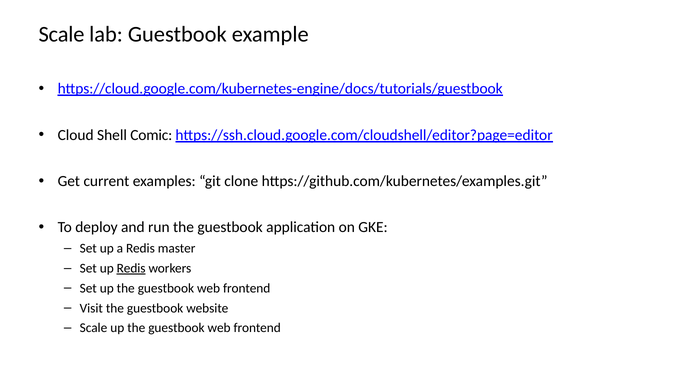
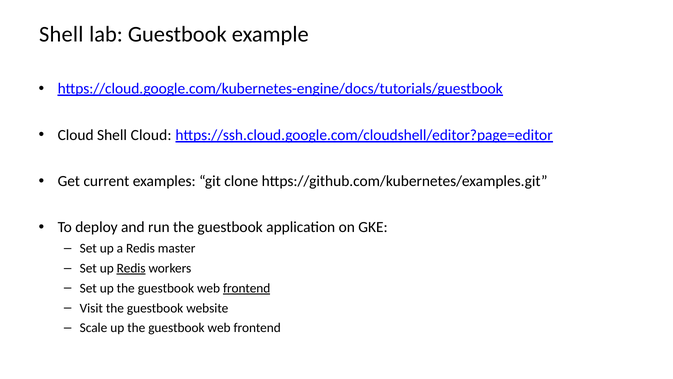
Scale: Scale -> Shell (61, 34)
Shell Comic: Comic -> Cloud (151, 135)
frontend underline: none -> present (247, 288)
